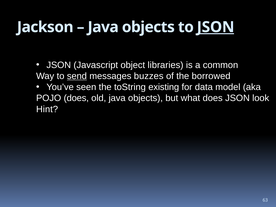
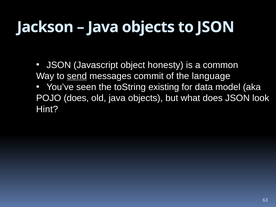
JSON underline: present -> none (216, 27)
libraries: libraries -> honesty (166, 65)
buzzes: buzzes -> commit (149, 76)
borrowed: borrowed -> language (211, 76)
